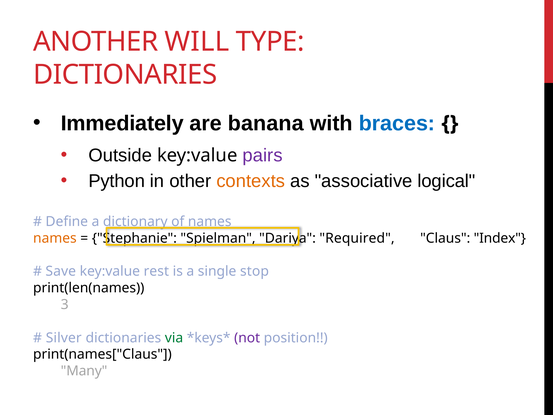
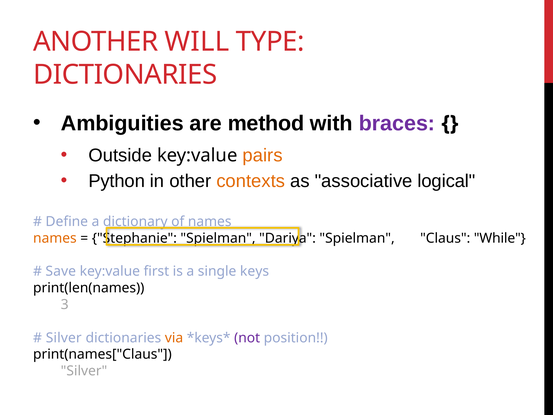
Immediately: Immediately -> Ambiguities (122, 123)
banana: banana -> method (266, 123)
braces colour: blue -> purple (397, 123)
pairs colour: purple -> orange (263, 155)
Required: Required -> Spielman (357, 238)
Index: Index -> While (500, 238)
rest: rest -> first (156, 271)
stop: stop -> keys (255, 271)
via colour: green -> orange (174, 338)
Many: Many -> Silver (84, 371)
